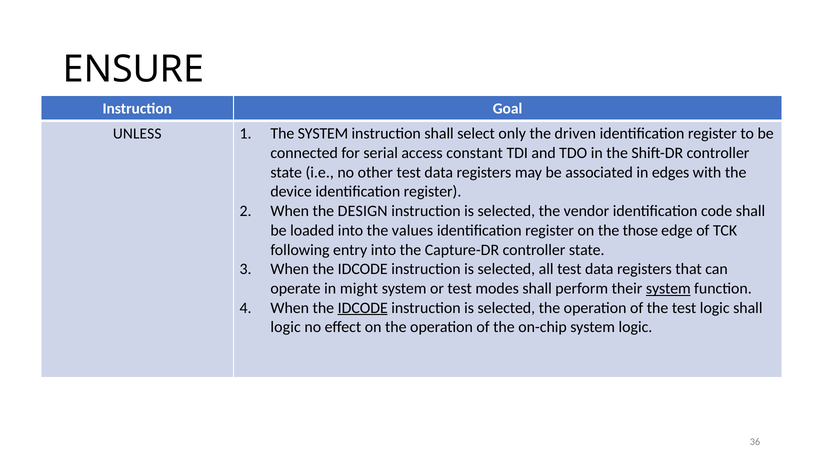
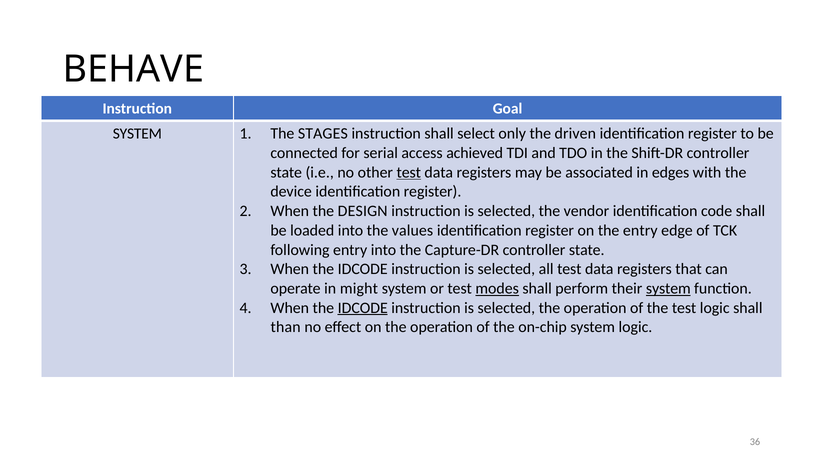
ENSURE: ENSURE -> BEHAVE (133, 69)
UNLESS: UNLESS -> SYSTEM (137, 133)
The SYSTEM: SYSTEM -> STAGES (323, 134)
constant: constant -> achieved (475, 153)
test underline: none -> present (409, 172)
the those: those -> entry (640, 230)
modes underline: none -> present (497, 288)
logic: logic -> than (286, 327)
